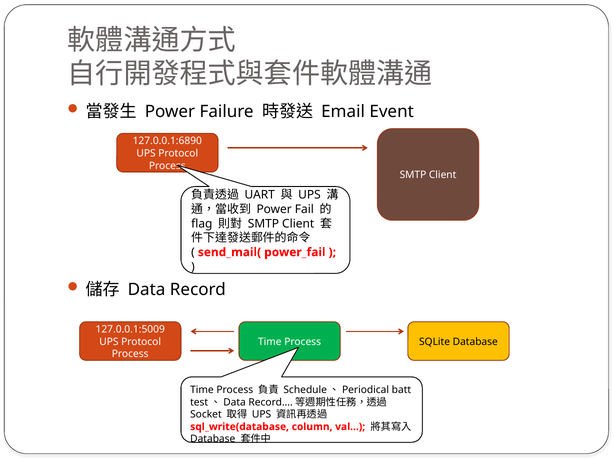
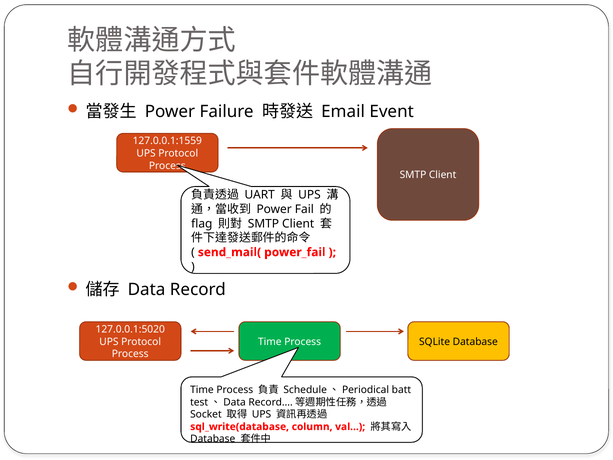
127.0.0.1:6890: 127.0.0.1:6890 -> 127.0.0.1:1559 (167, 141)
127.0.0.1:5009: 127.0.0.1:5009 -> 127.0.0.1:5020 (130, 329)
